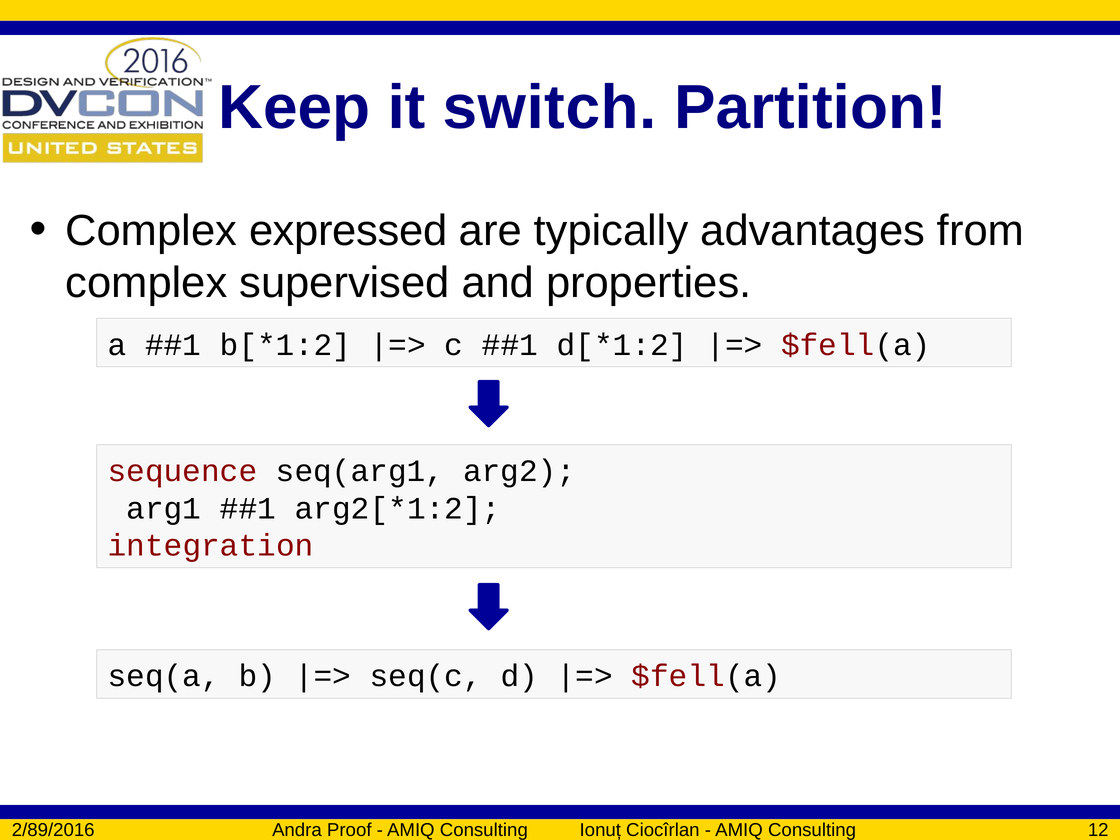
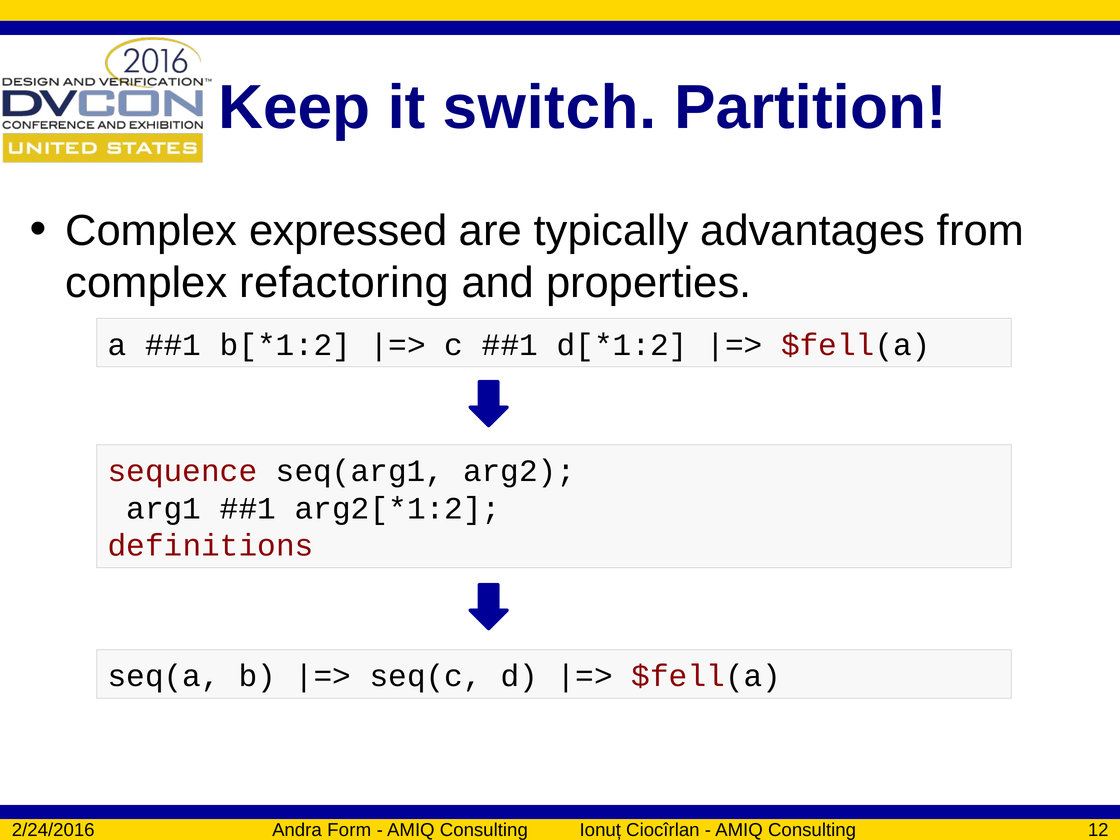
supervised: supervised -> refactoring (344, 283)
integration: integration -> definitions (211, 546)
2/89/2016: 2/89/2016 -> 2/24/2016 (53, 830)
Proof: Proof -> Form (349, 830)
